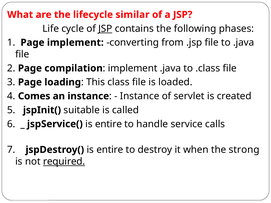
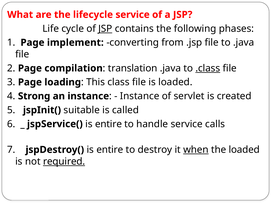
lifecycle similar: similar -> service (133, 15)
implement: implement -> translation (133, 68)
.class underline: none -> present (208, 68)
Comes: Comes -> Strong (34, 96)
when underline: none -> present (196, 150)
the strong: strong -> loaded (244, 150)
